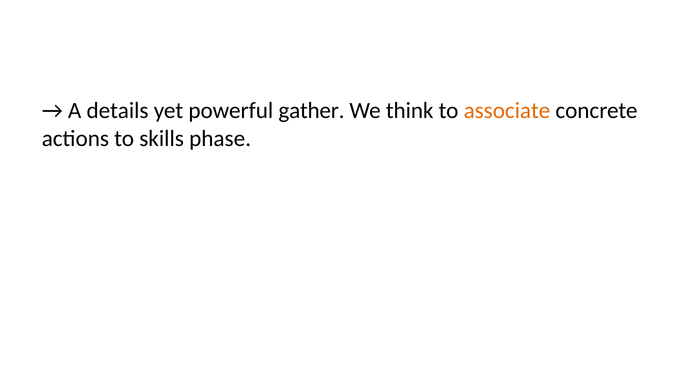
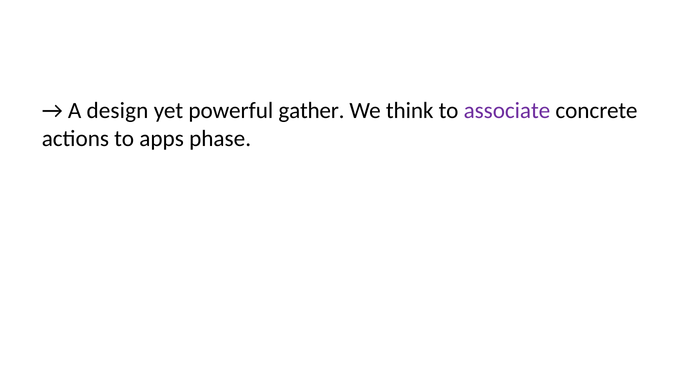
details: details -> design (117, 110)
associate colour: orange -> purple (507, 110)
skills: skills -> apps (162, 138)
